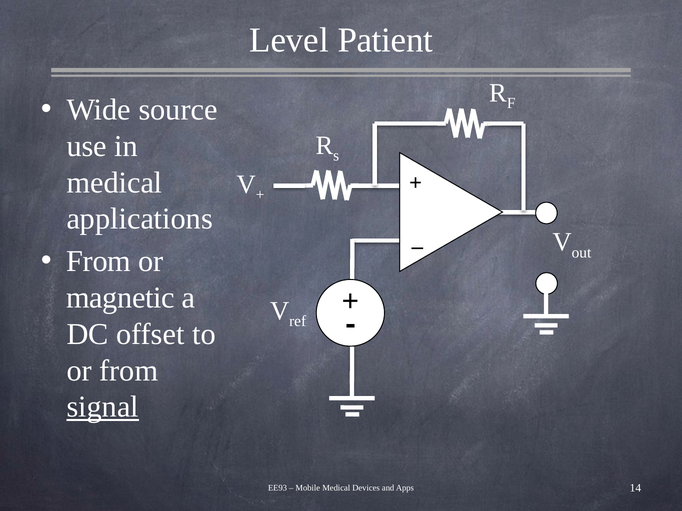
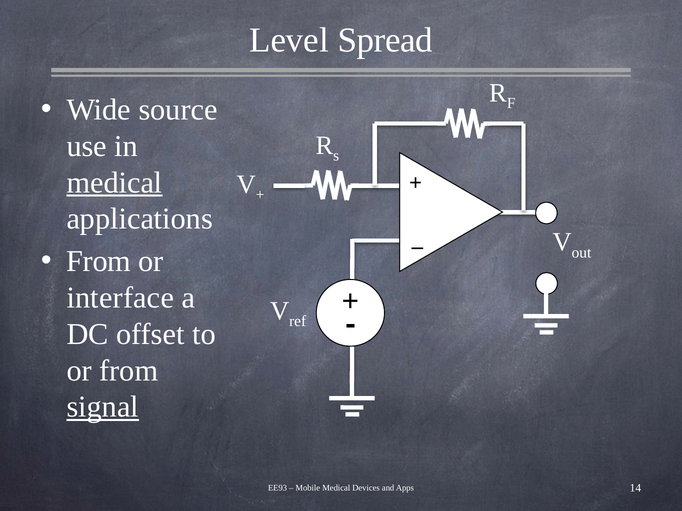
Patient: Patient -> Spread (385, 40)
medical underline: none -> present (114, 183)
magnetic: magnetic -> interface (120, 298)
